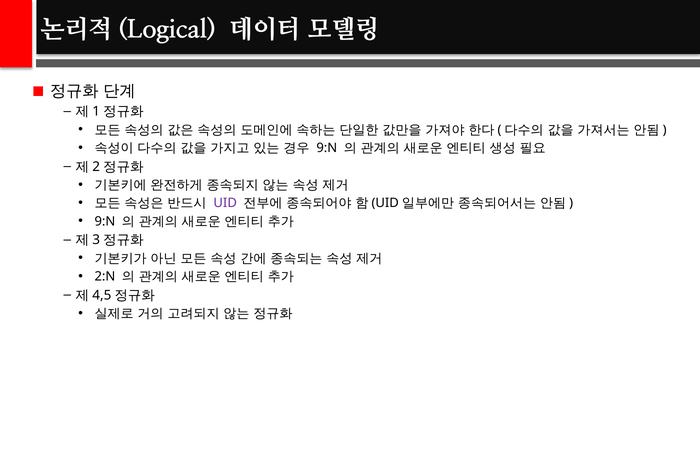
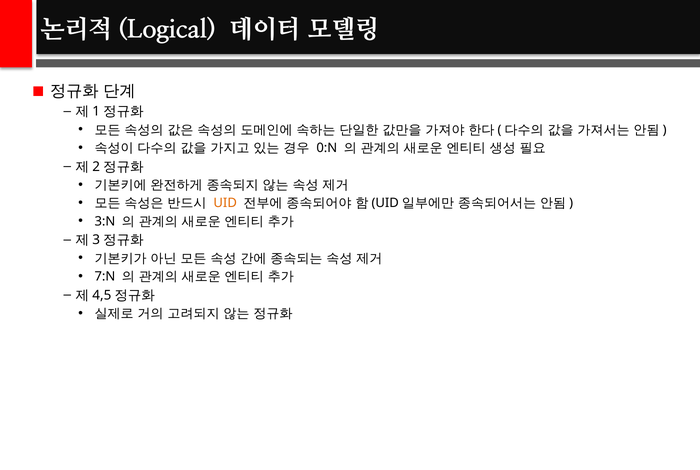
9:N: 9:N -> 0:N (327, 148)
UID colour: purple -> orange (225, 203)
9:N: 9:N -> 3:N (105, 222)
2:N: 2:N -> 7:N (105, 277)
